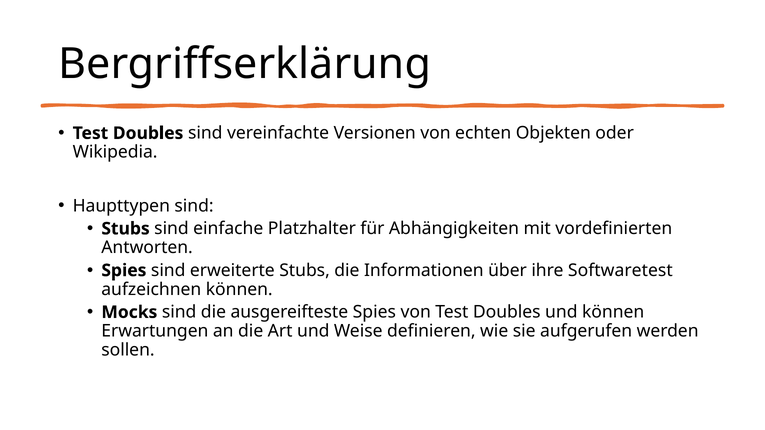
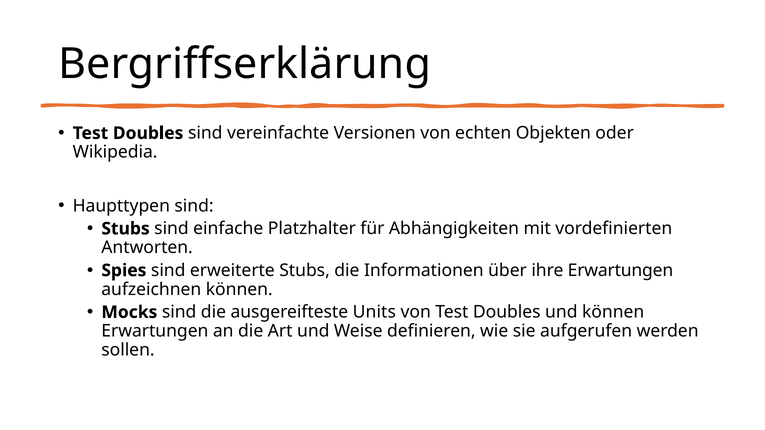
ihre Softwaretest: Softwaretest -> Erwartungen (620, 271)
ausgereifteste Spies: Spies -> Units (374, 312)
